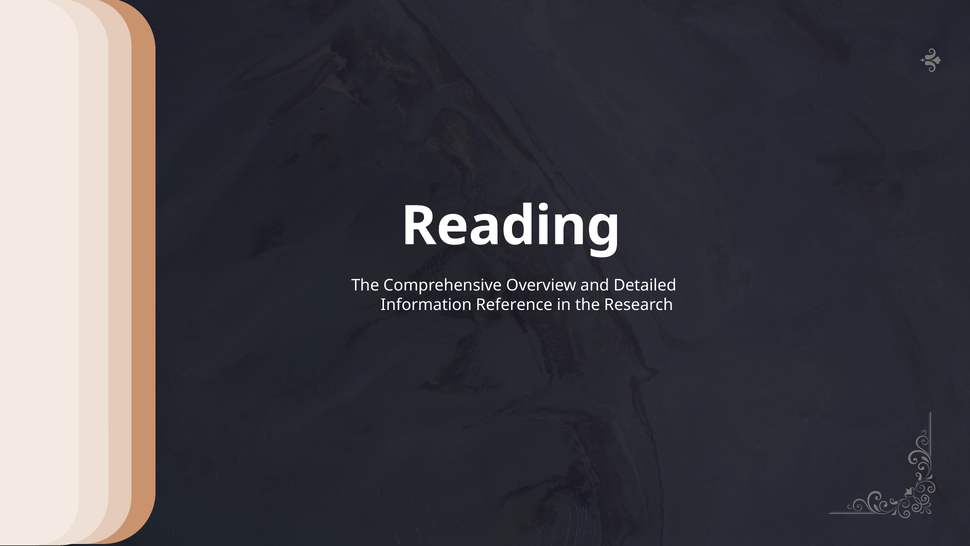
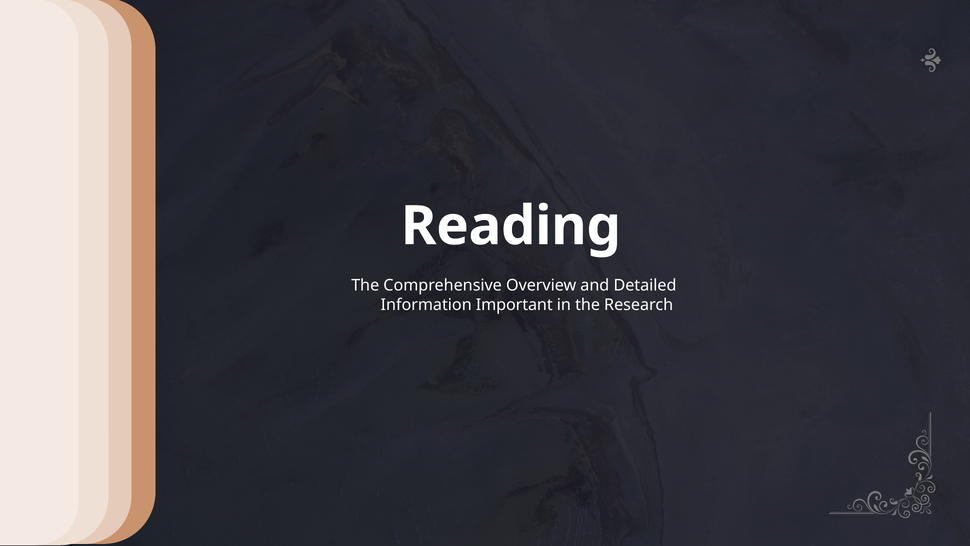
Information Reference: Reference -> Important (514, 305)
